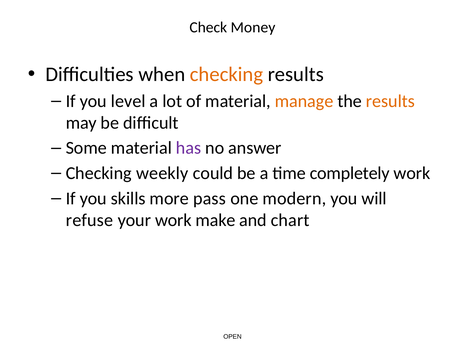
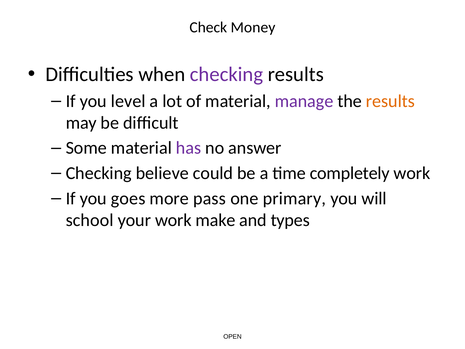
checking colour: orange -> purple (227, 74)
manage colour: orange -> purple (304, 101)
weekly: weekly -> believe (162, 173)
skills: skills -> goes (128, 198)
modern: modern -> primary (294, 198)
refuse: refuse -> school (90, 220)
chart: chart -> types (290, 220)
